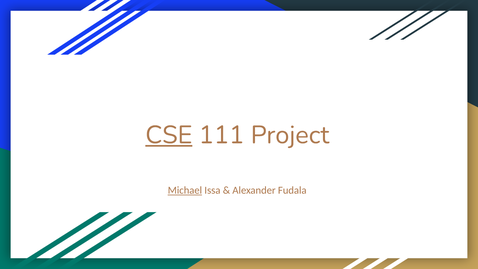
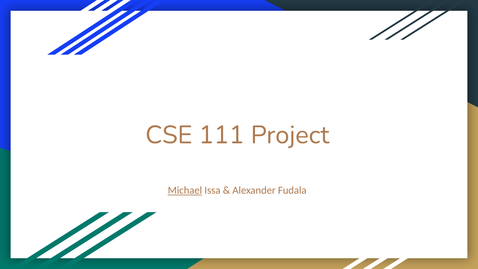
CSE underline: present -> none (169, 135)
